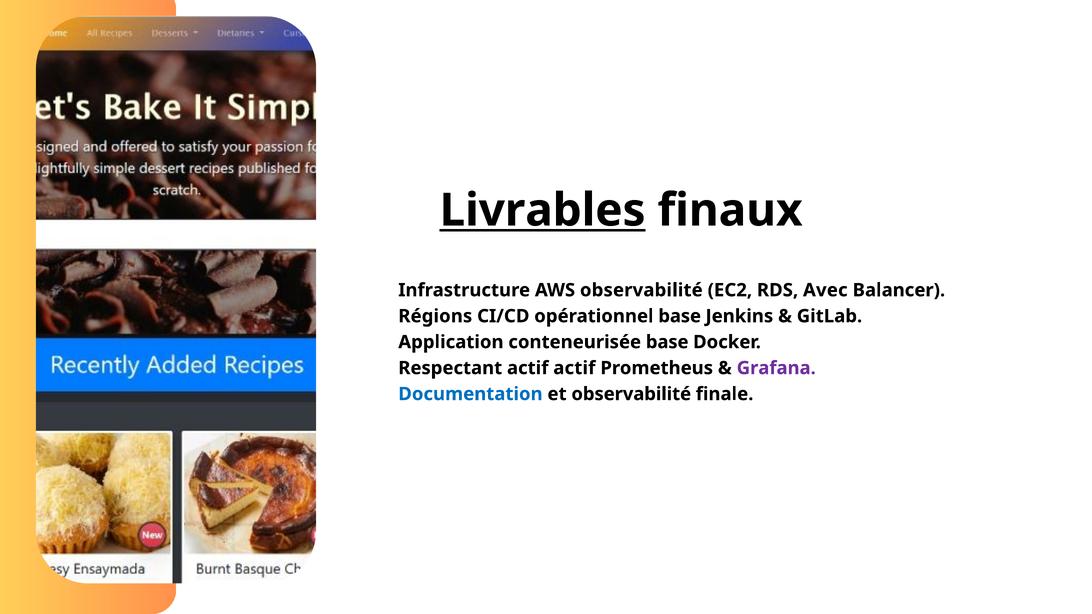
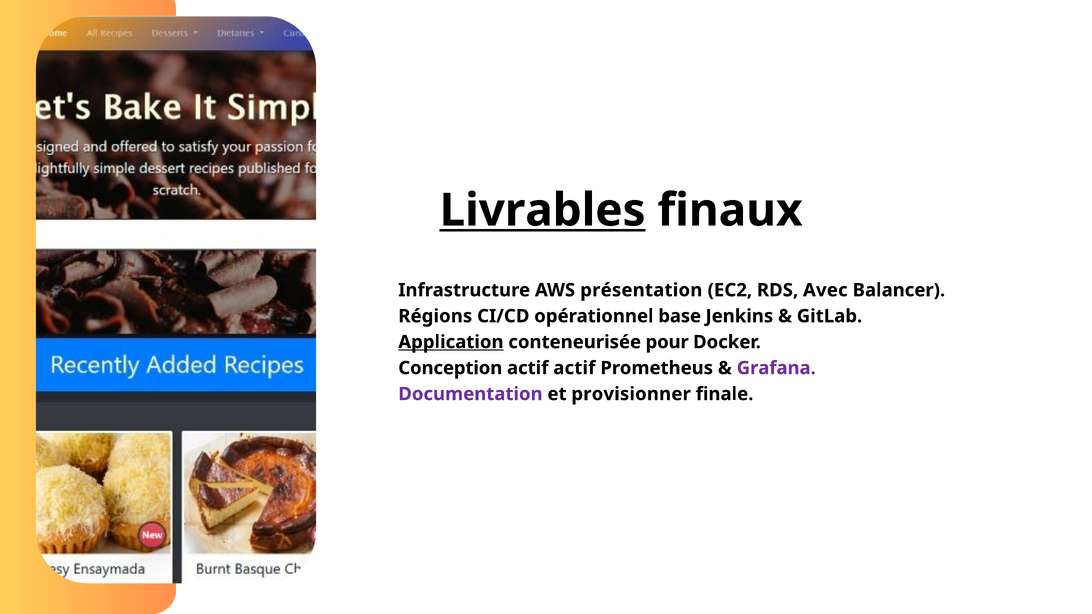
AWS observabilité: observabilité -> présentation (641, 290)
Application underline: none -> present (451, 342)
conteneurisée base: base -> pour (667, 342)
Respectant: Respectant -> Conception (450, 368)
Documentation colour: blue -> purple (470, 394)
et observabilité: observabilité -> provisionner (631, 394)
